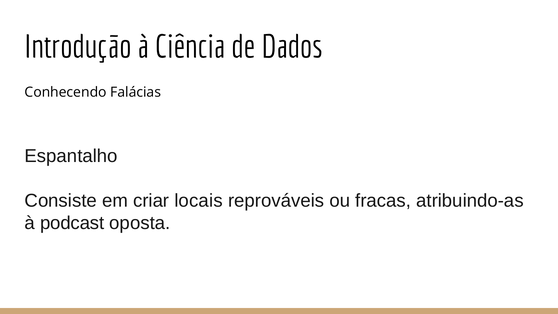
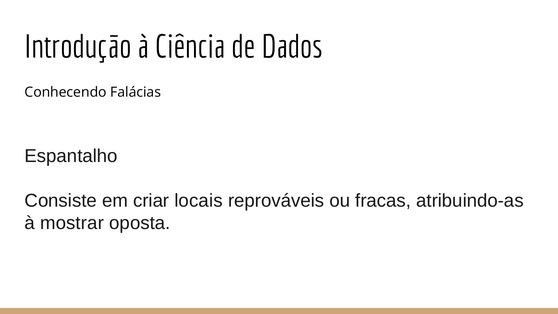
podcast: podcast -> mostrar (72, 223)
